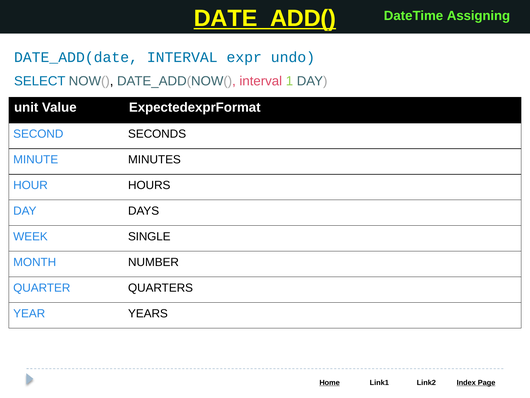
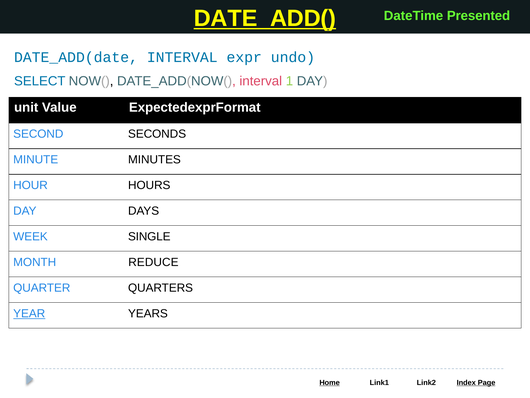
Assigning: Assigning -> Presented (479, 16)
NUMBER: NUMBER -> REDUCE (153, 262)
YEAR underline: none -> present (29, 313)
